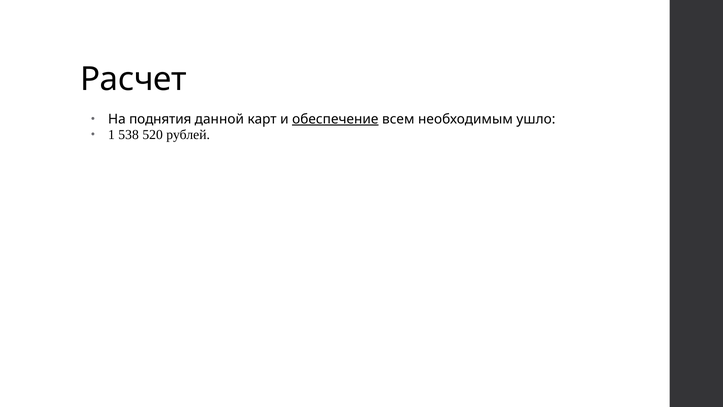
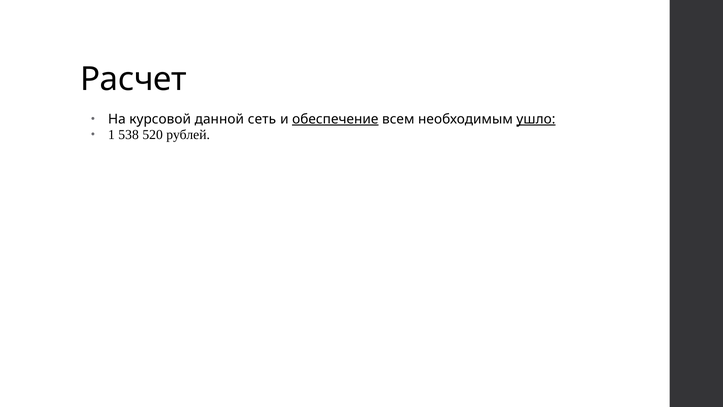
поднятия: поднятия -> курсовой (160, 119)
карт: карт -> сеть (262, 119)
ушло underline: none -> present (536, 119)
